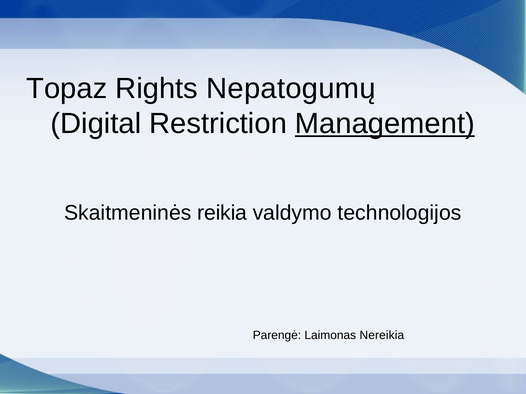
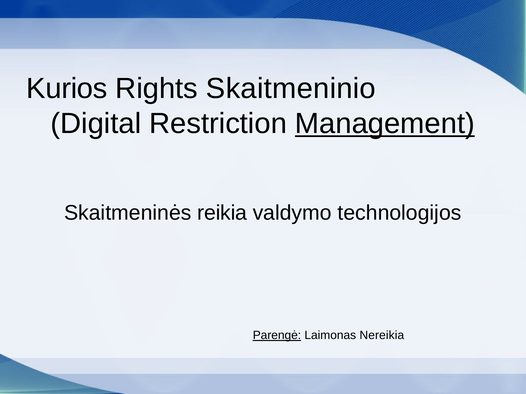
Topaz: Topaz -> Kurios (67, 89)
Nepatogumų: Nepatogumų -> Skaitmeninio (291, 89)
Parengė underline: none -> present (277, 336)
